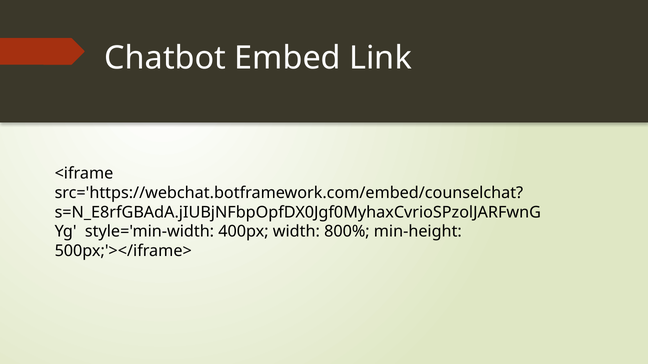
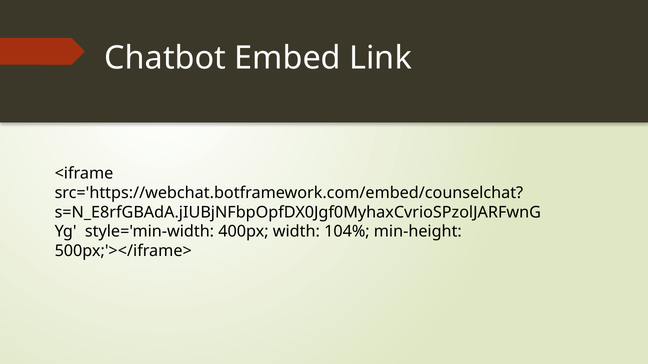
800%: 800% -> 104% (347, 232)
